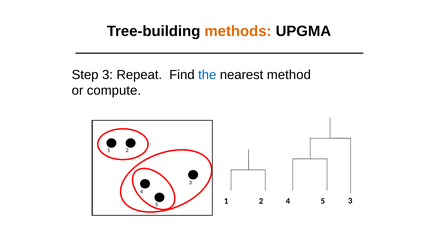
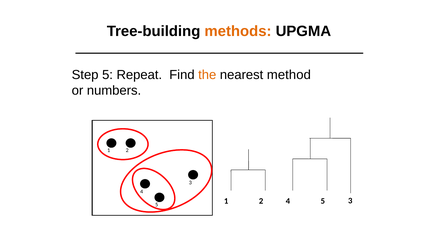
Step 3: 3 -> 5 (108, 75)
the colour: blue -> orange (207, 75)
compute: compute -> numbers (114, 90)
